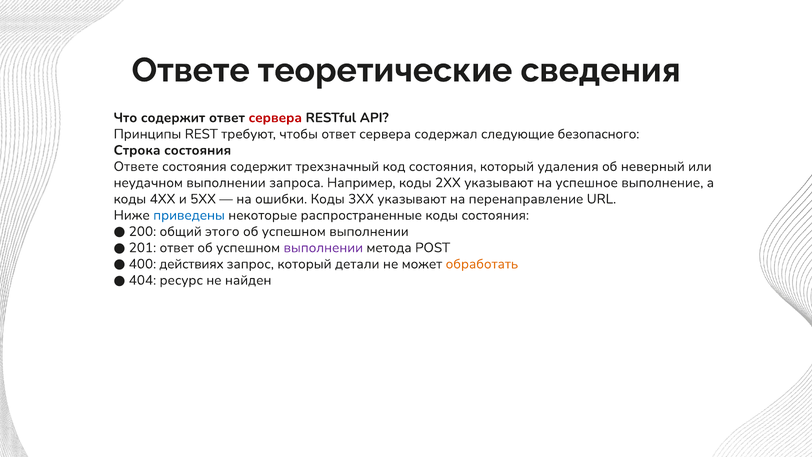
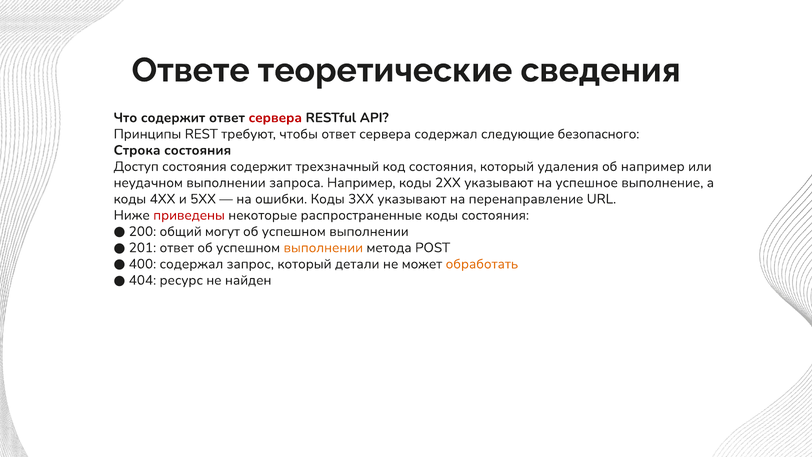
Ответе: Ответе -> Доступ (136, 166)
об неверный: неверный -> например (653, 166)
приведены colour: blue -> red (189, 215)
этого: этого -> могут (222, 231)
выполнении colour: purple -> orange (323, 248)
действиях: действиях -> содержал (191, 264)
